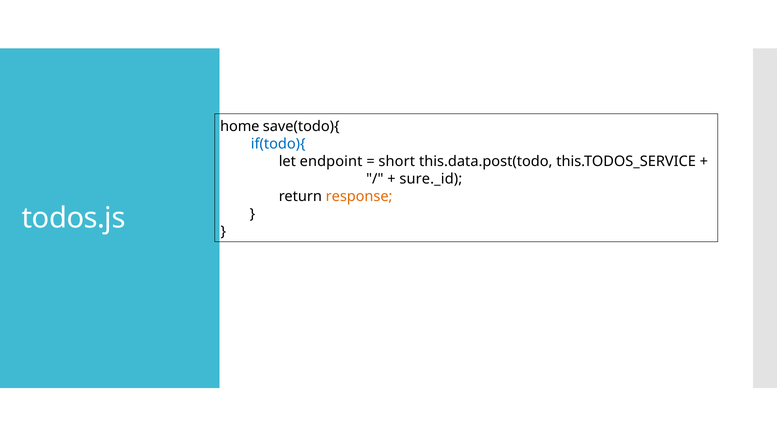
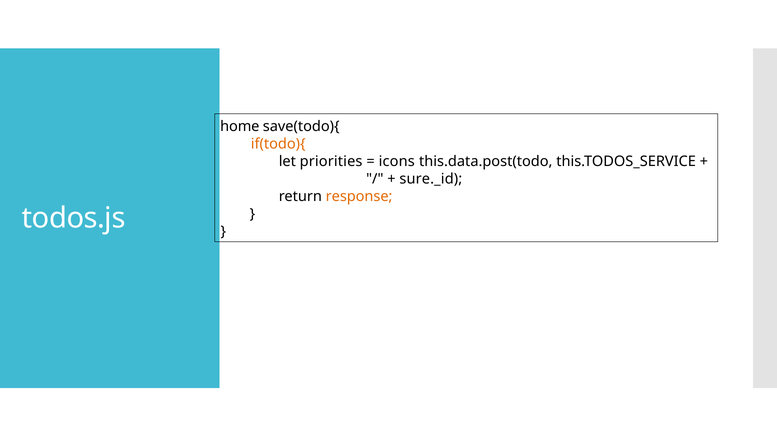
if(todo){ colour: blue -> orange (278, 144)
endpoint: endpoint -> priorities (331, 161)
short: short -> icons (397, 161)
